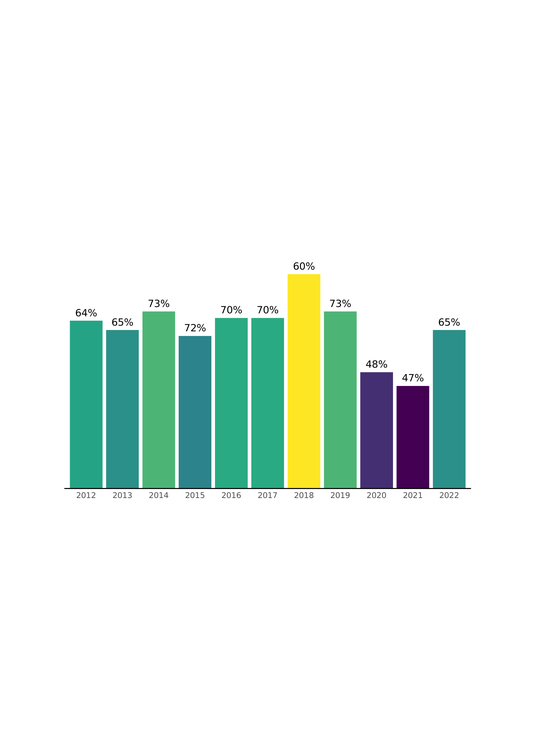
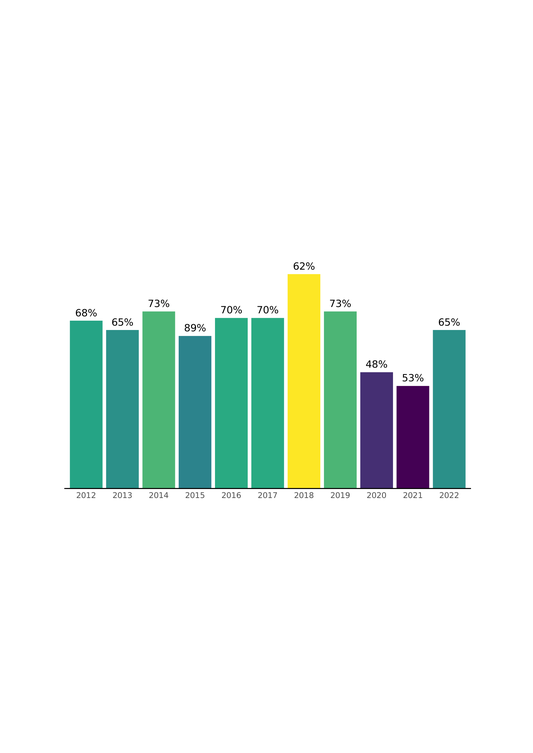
60%: 60% -> 62% (304, 267)
64%: 64% -> 68% (86, 313)
72%: 72% -> 89% (195, 329)
47%: 47% -> 53% (413, 379)
